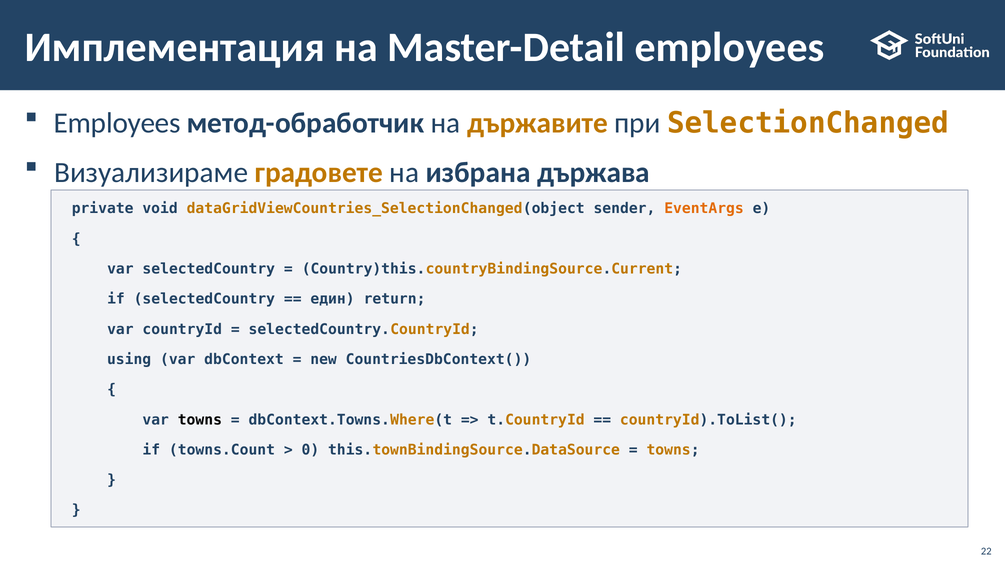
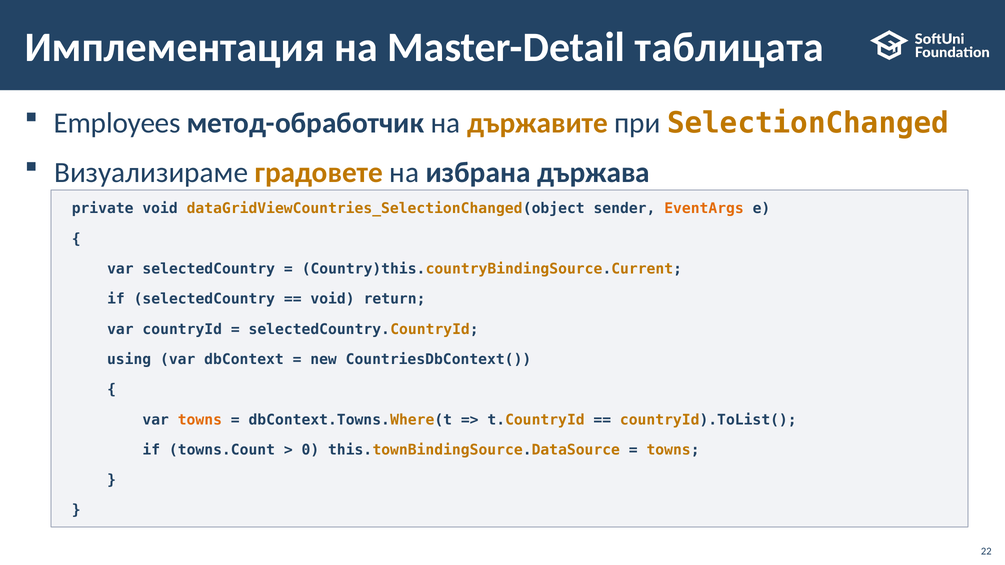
Master-Detail employees: employees -> таблицата (729, 48)
един: един -> void (333, 299)
towns colour: black -> orange (200, 420)
